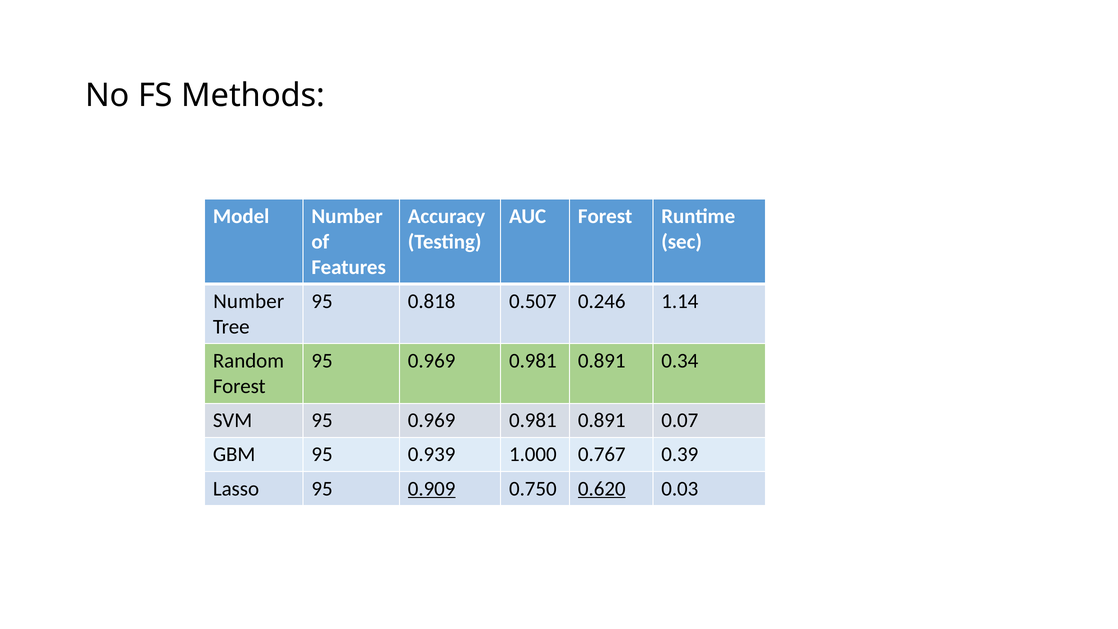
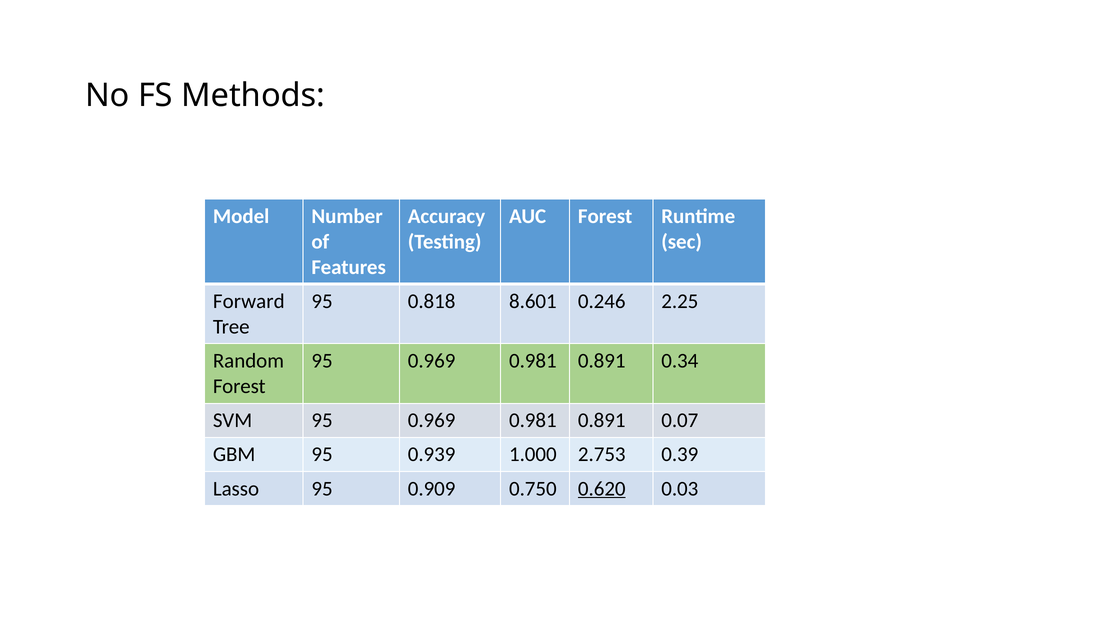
Number: Number -> Forward (249, 301)
0.507: 0.507 -> 8.601 (533, 301)
1.14: 1.14 -> 2.25 (680, 301)
0.767: 0.767 -> 2.753 (602, 454)
0.909 underline: present -> none (432, 488)
